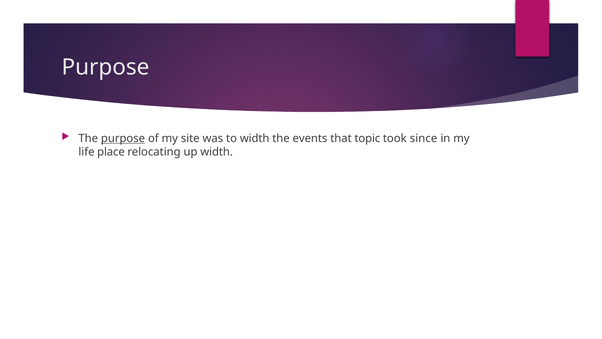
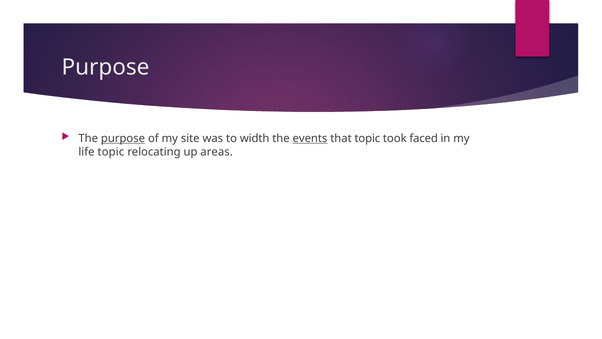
events underline: none -> present (310, 138)
since: since -> faced (424, 138)
life place: place -> topic (111, 152)
up width: width -> areas (217, 152)
